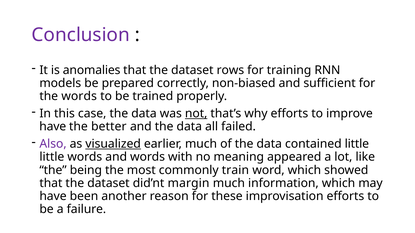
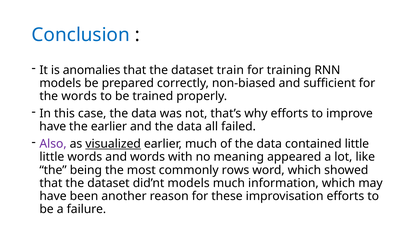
Conclusion colour: purple -> blue (81, 35)
rows: rows -> train (230, 70)
not underline: present -> none (196, 114)
the better: better -> earlier (109, 127)
train: train -> rows (235, 170)
did’nt margin: margin -> models (189, 183)
